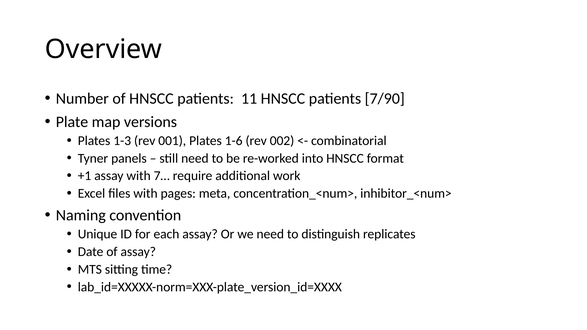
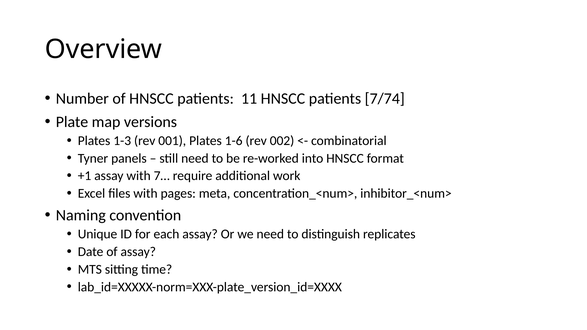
7/90: 7/90 -> 7/74 (385, 99)
